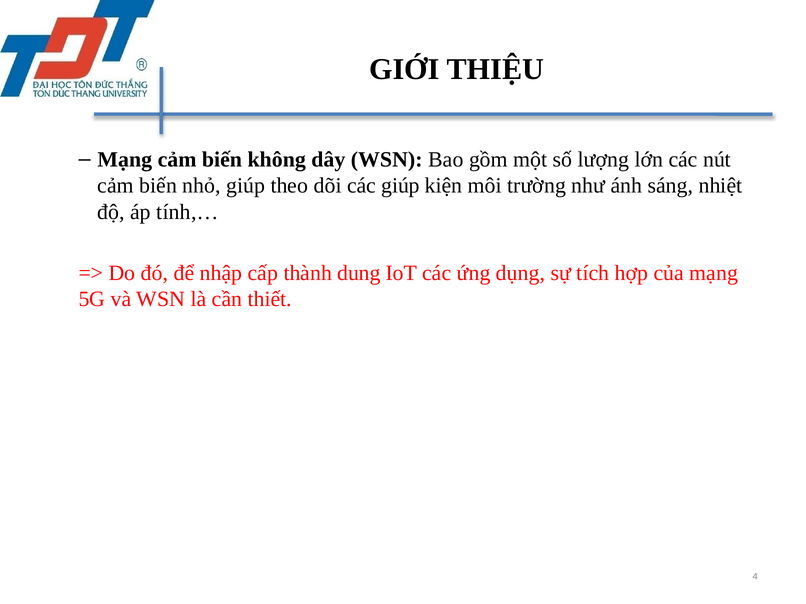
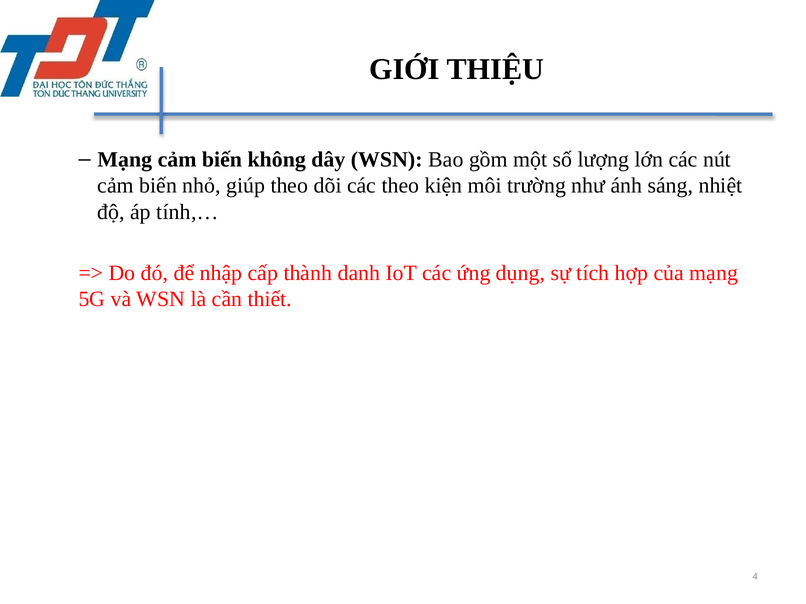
các giúp: giúp -> theo (400, 186)
dung: dung -> danh (359, 273)
